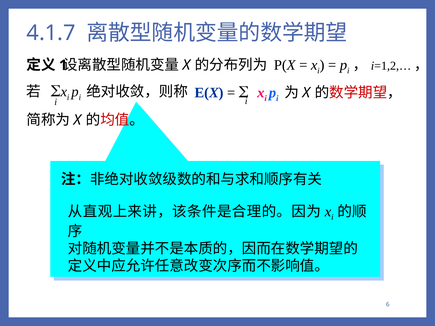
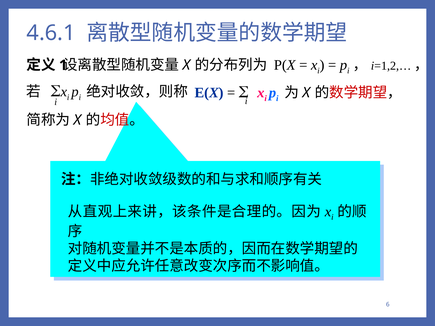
4.1.7: 4.1.7 -> 4.6.1 (51, 33)
